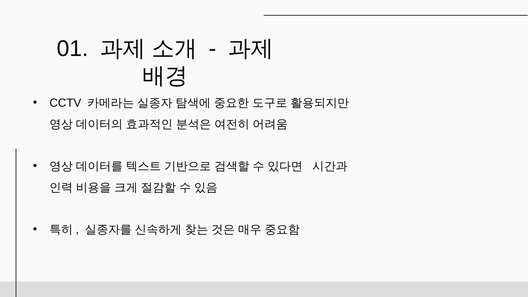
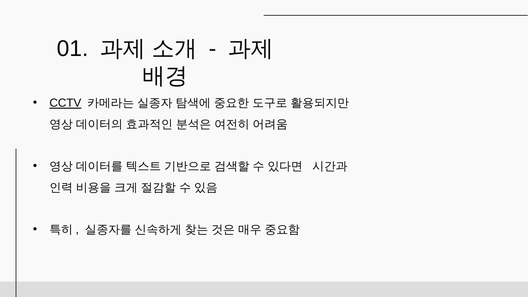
CCTV underline: none -> present (65, 103)
